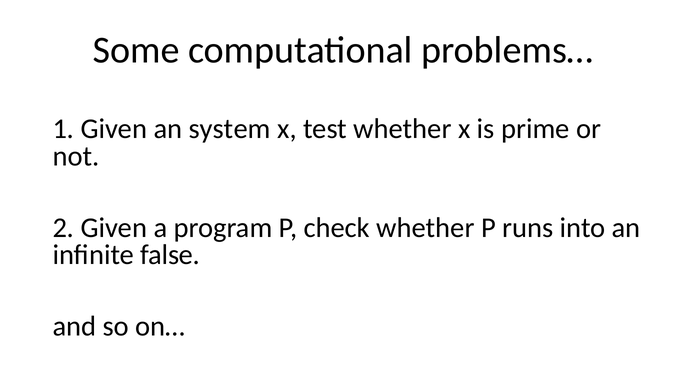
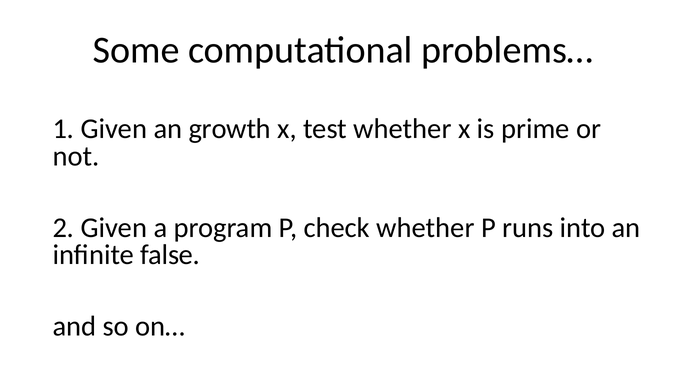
system: system -> growth (230, 129)
